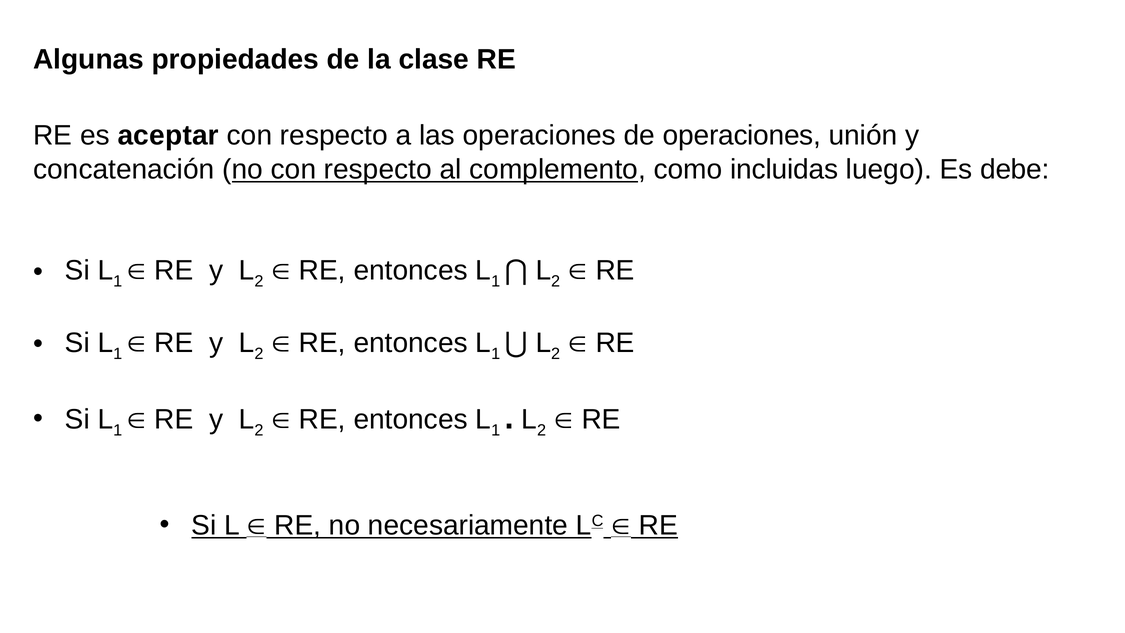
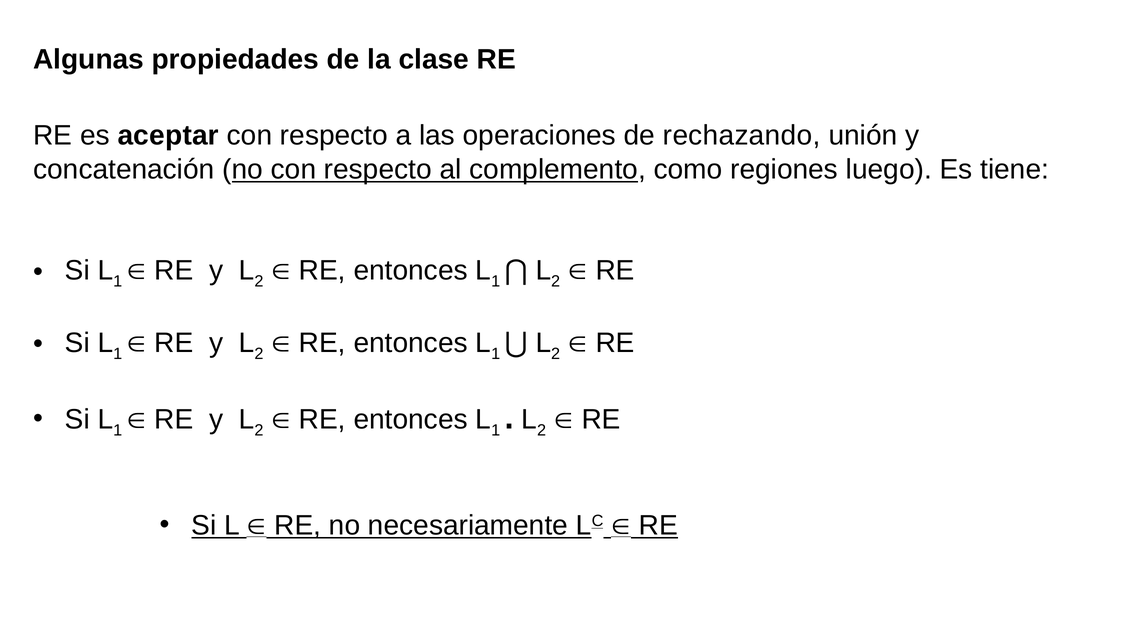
de operaciones: operaciones -> rechazando (742, 136)
incluidas: incluidas -> regiones (784, 169)
debe: debe -> tiene (1015, 169)
